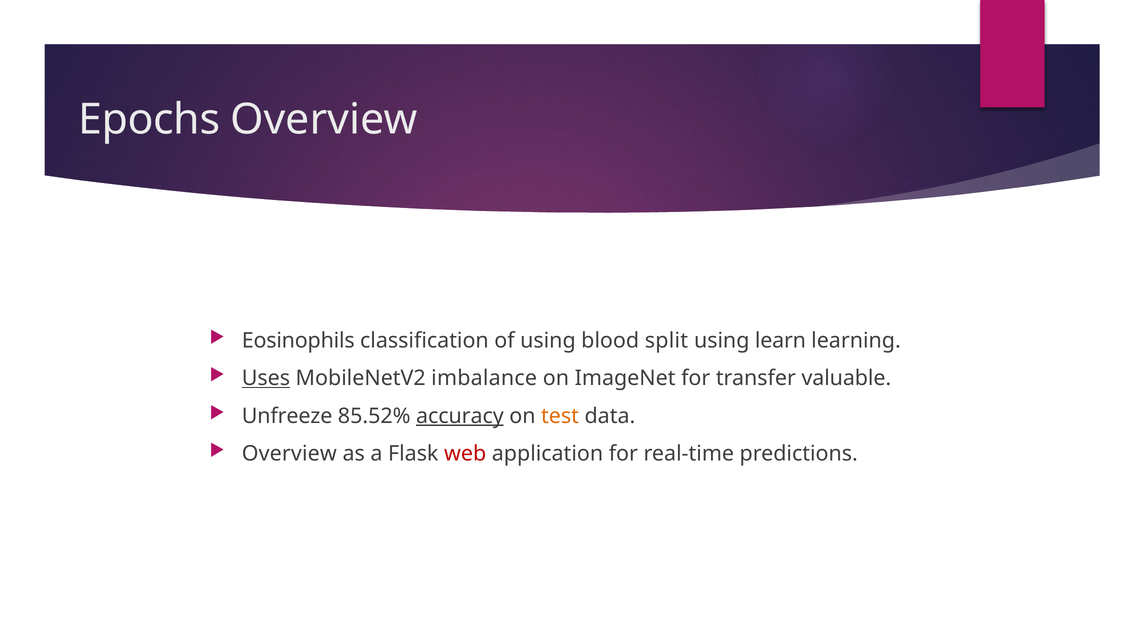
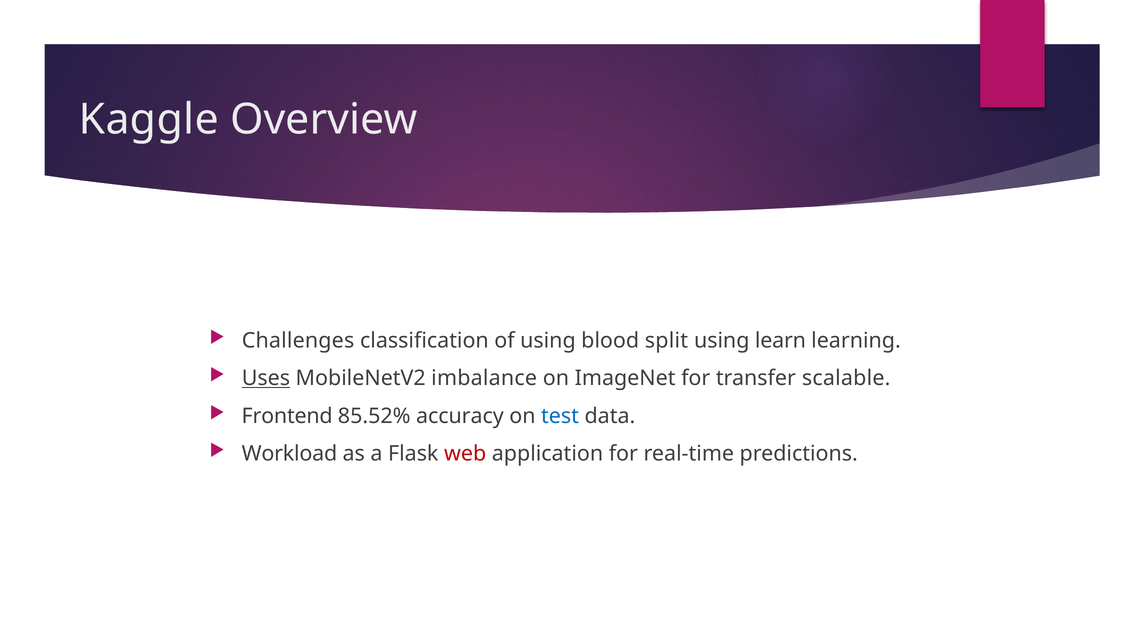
Epochs: Epochs -> Kaggle (149, 120)
Eosinophils: Eosinophils -> Challenges (298, 341)
valuable: valuable -> scalable (846, 378)
Unfreeze: Unfreeze -> Frontend (287, 416)
accuracy underline: present -> none (460, 416)
test colour: orange -> blue (560, 416)
Overview: Overview -> Workload (289, 454)
